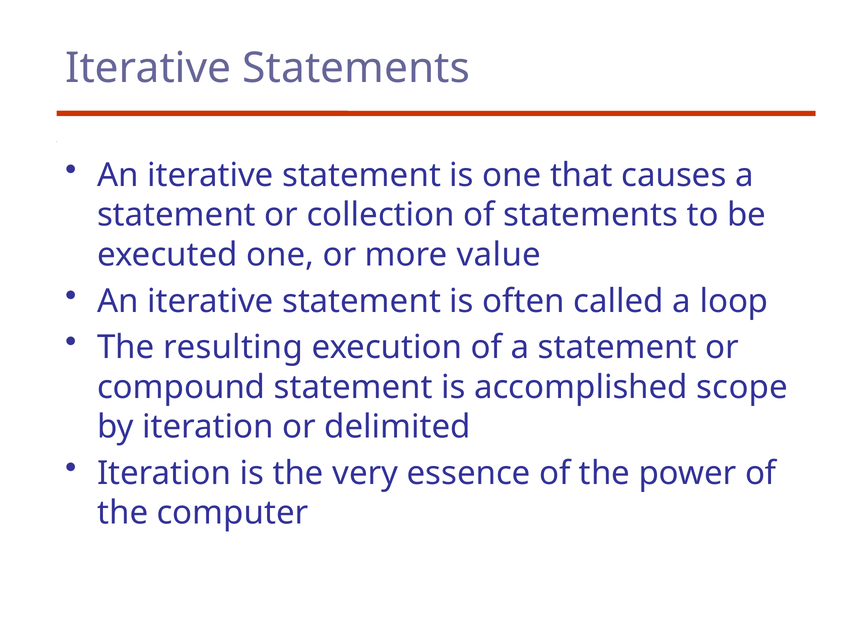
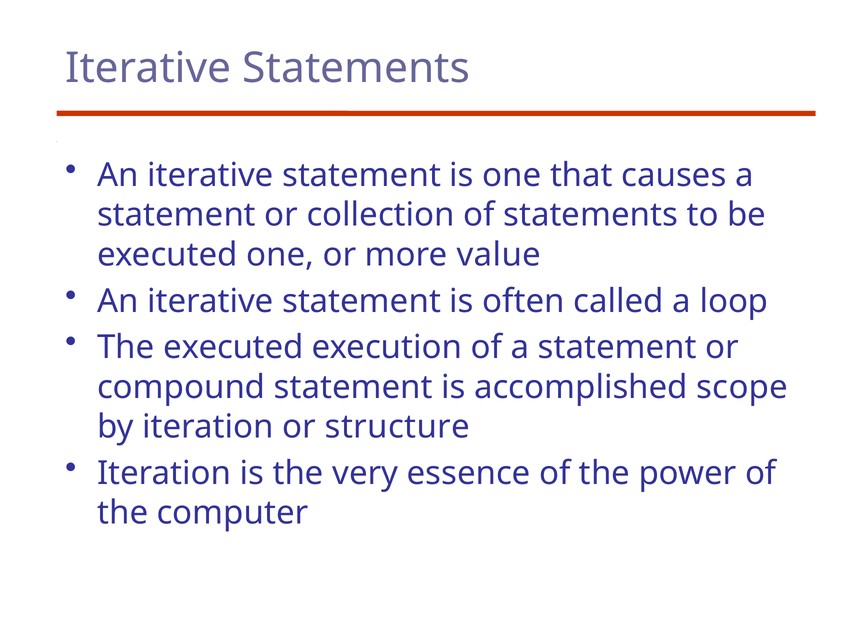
The resulting: resulting -> executed (233, 348)
delimited: delimited -> structure (397, 427)
